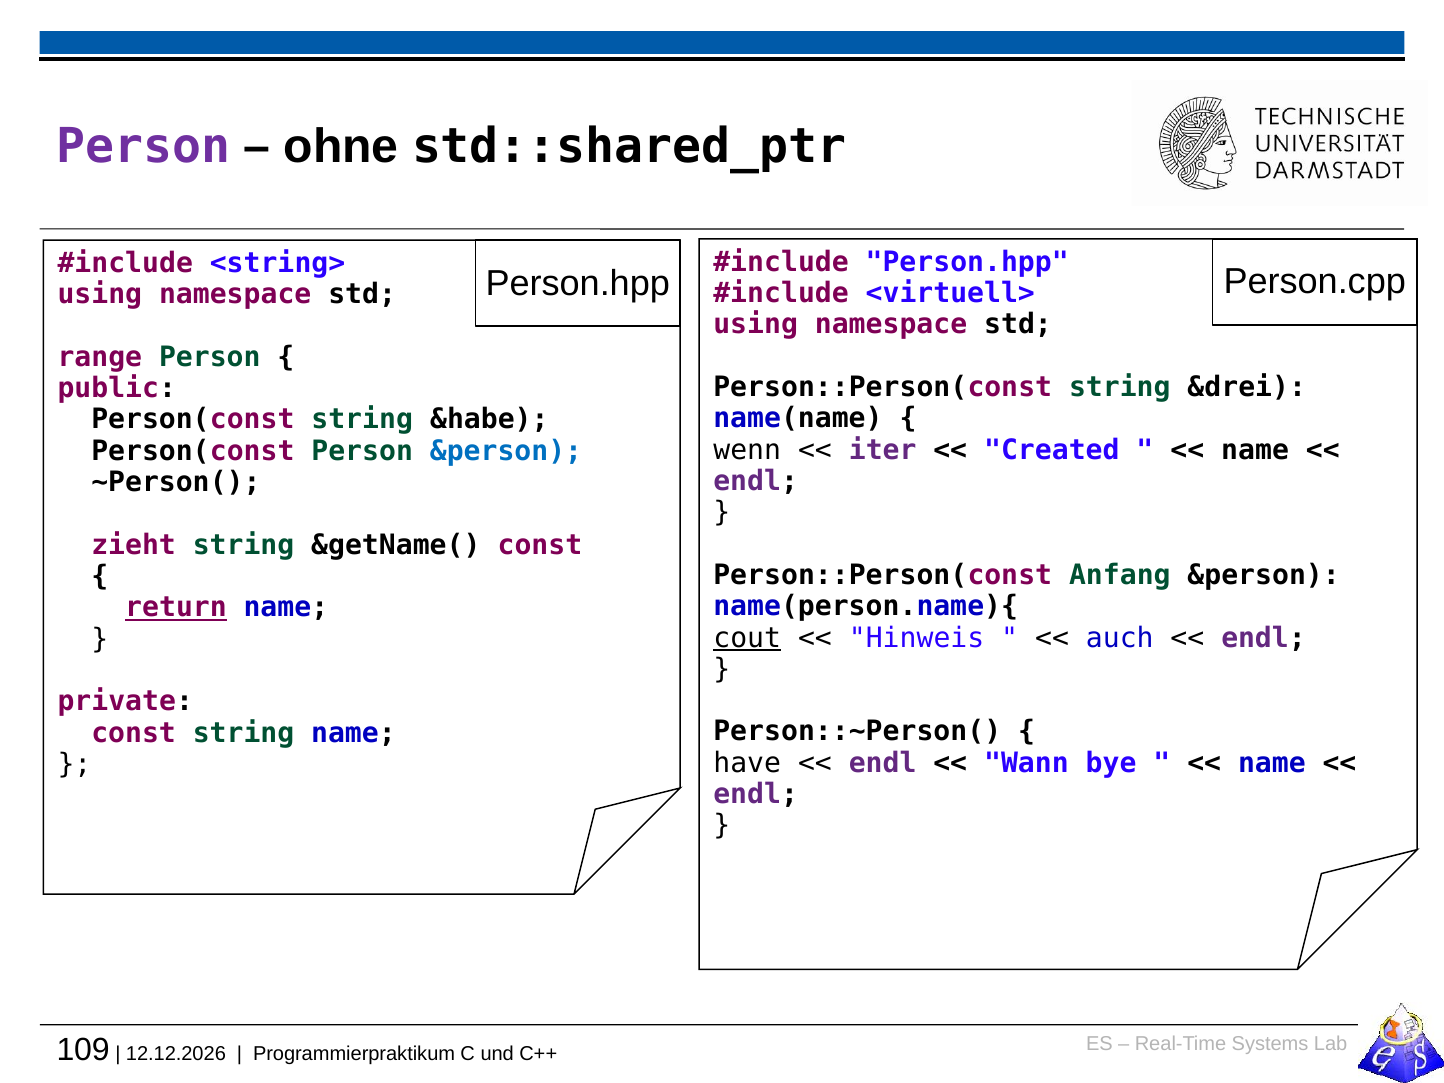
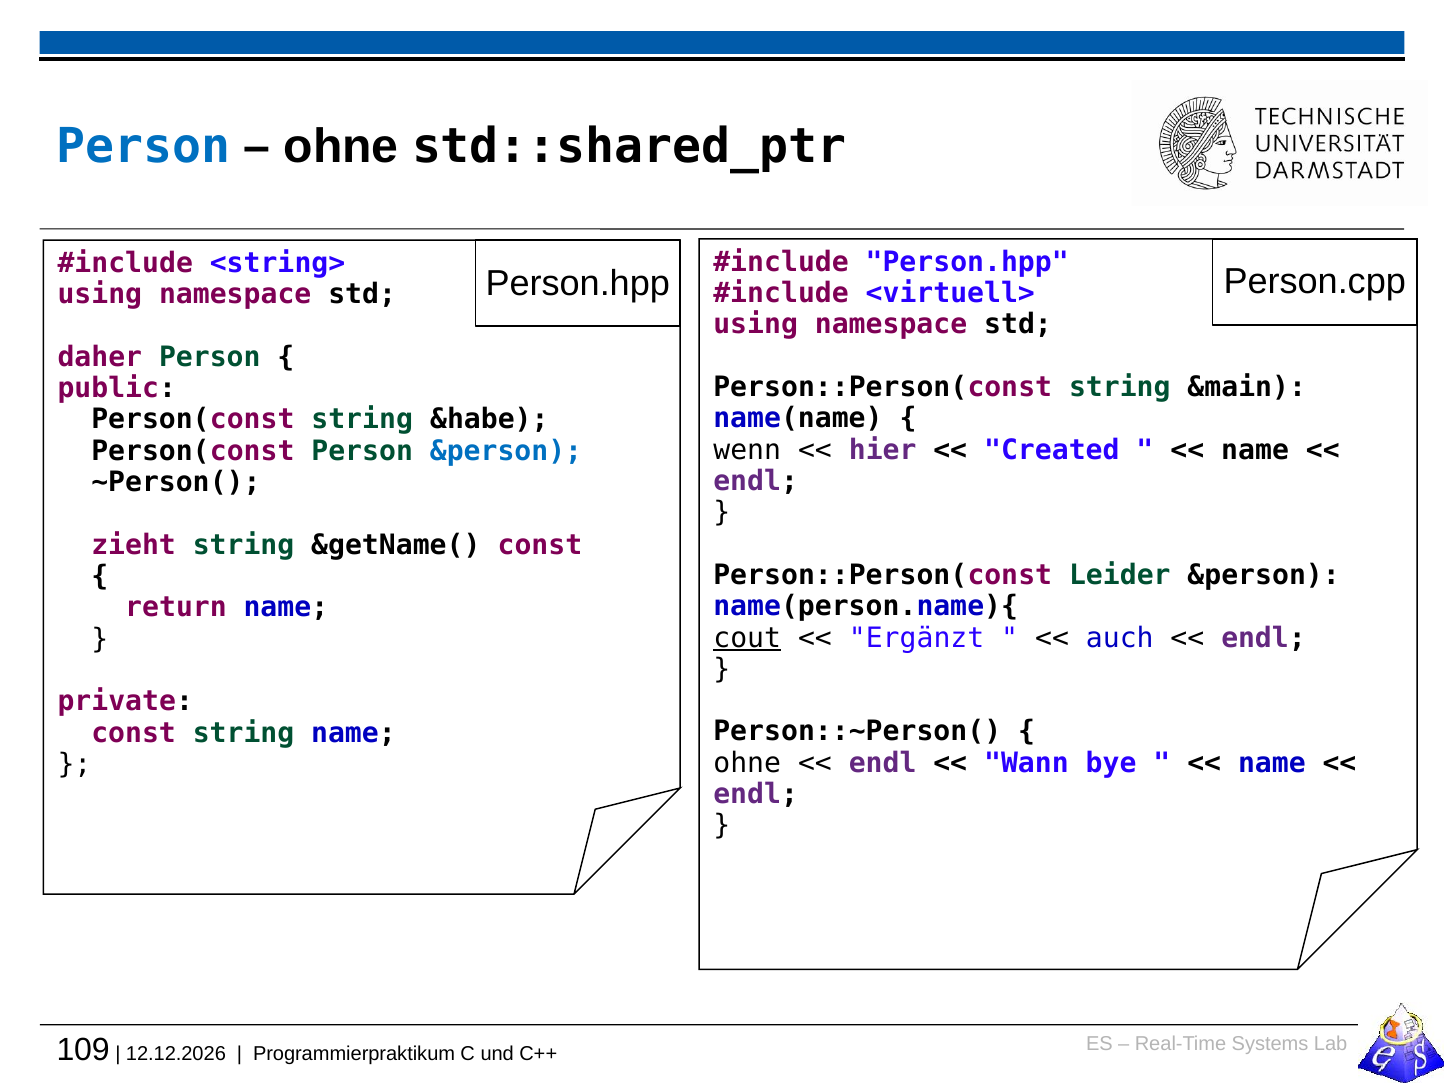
Person colour: purple -> blue (144, 147)
range: range -> daher (100, 357)
&drei: &drei -> &main (1247, 387)
iter: iter -> hier (883, 450)
Anfang: Anfang -> Leider (1120, 575)
return underline: present -> none (176, 608)
Hinweis: Hinweis -> Ergänzt (917, 638)
have: have -> ohne (747, 763)
